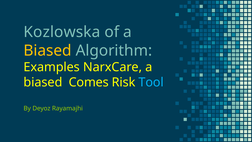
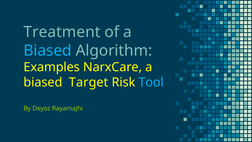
Kozlowska: Kozlowska -> Treatment (62, 32)
Biased colour: yellow -> light blue (48, 51)
Comes: Comes -> Target (89, 82)
